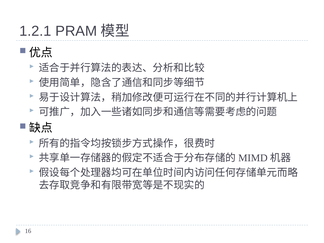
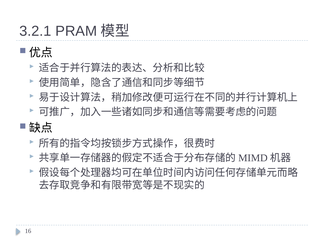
1.2.1: 1.2.1 -> 3.2.1 (35, 31)
